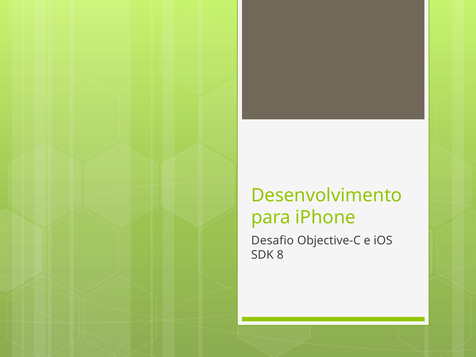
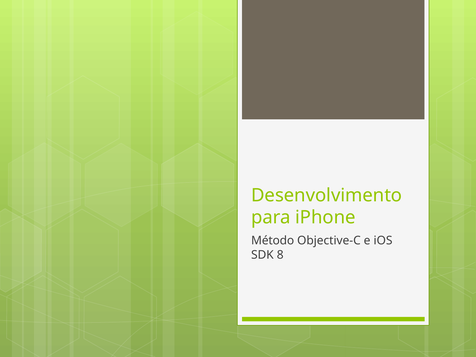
Desafio: Desafio -> Método (273, 241)
